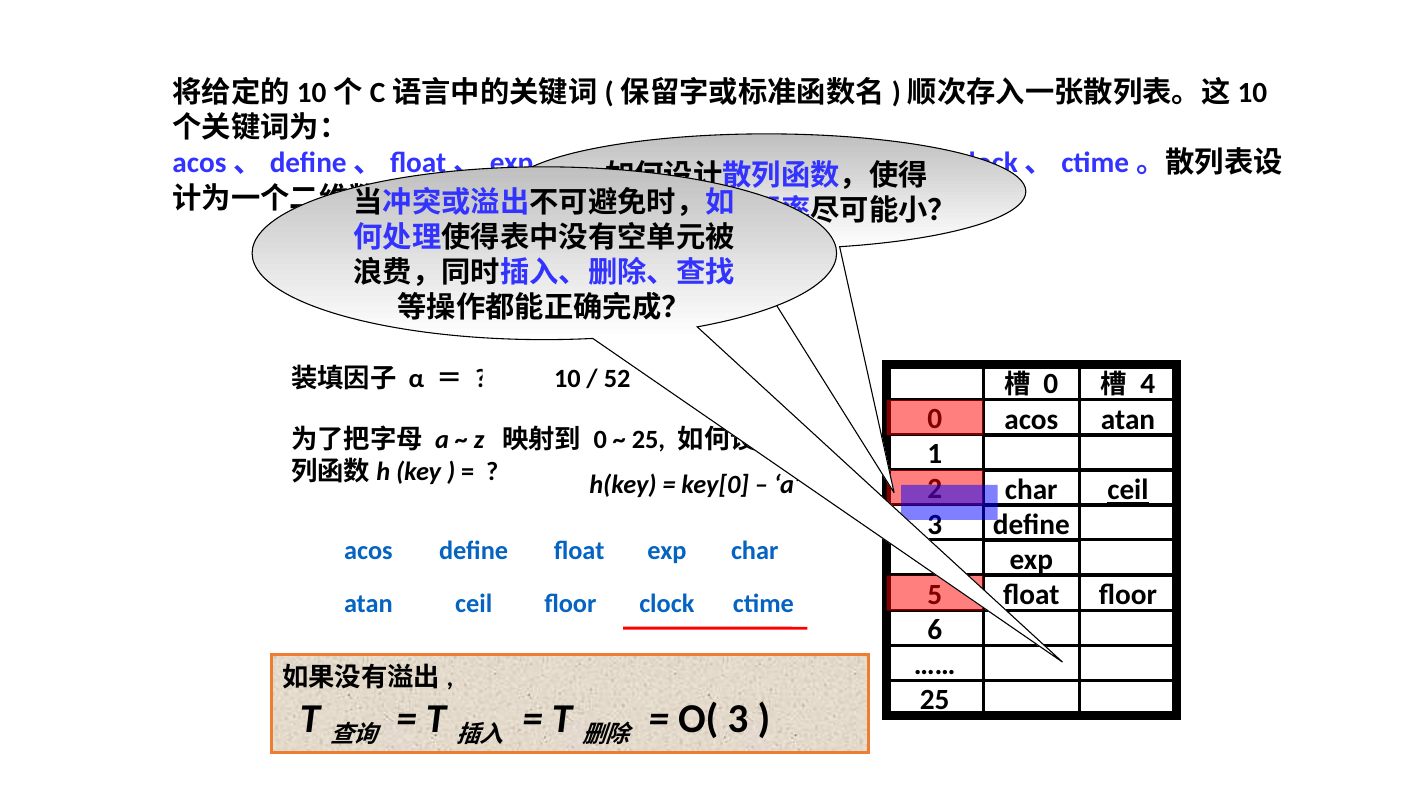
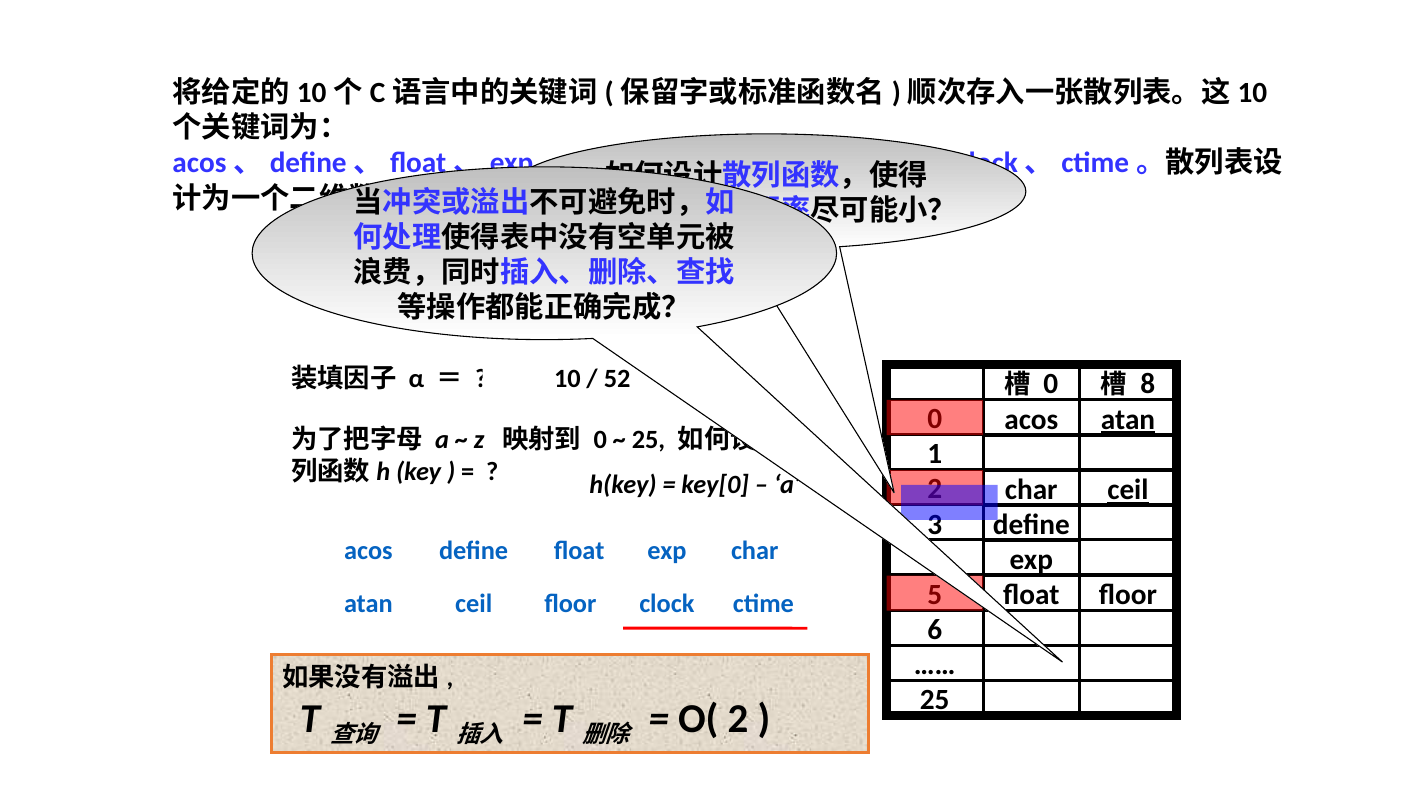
4: 4 -> 8 (1148, 384)
atan underline: none -> present (1128, 420)
O( 3: 3 -> 2 (738, 719)
